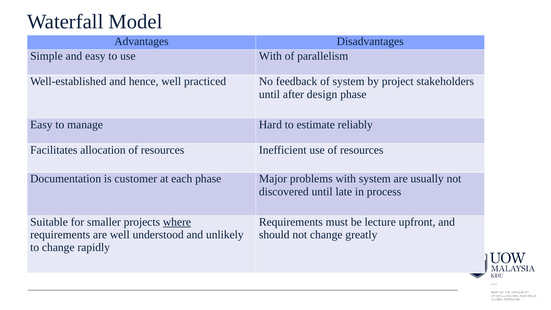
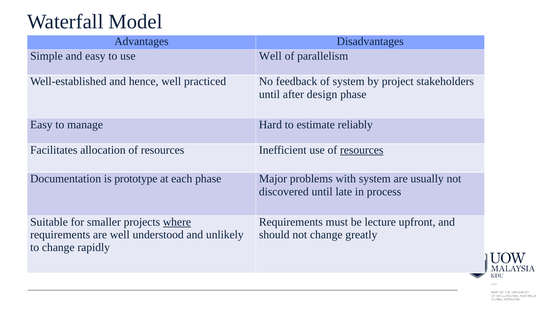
use With: With -> Well (270, 56)
resources underline: none -> present (362, 150)
customer: customer -> prototype (136, 179)
